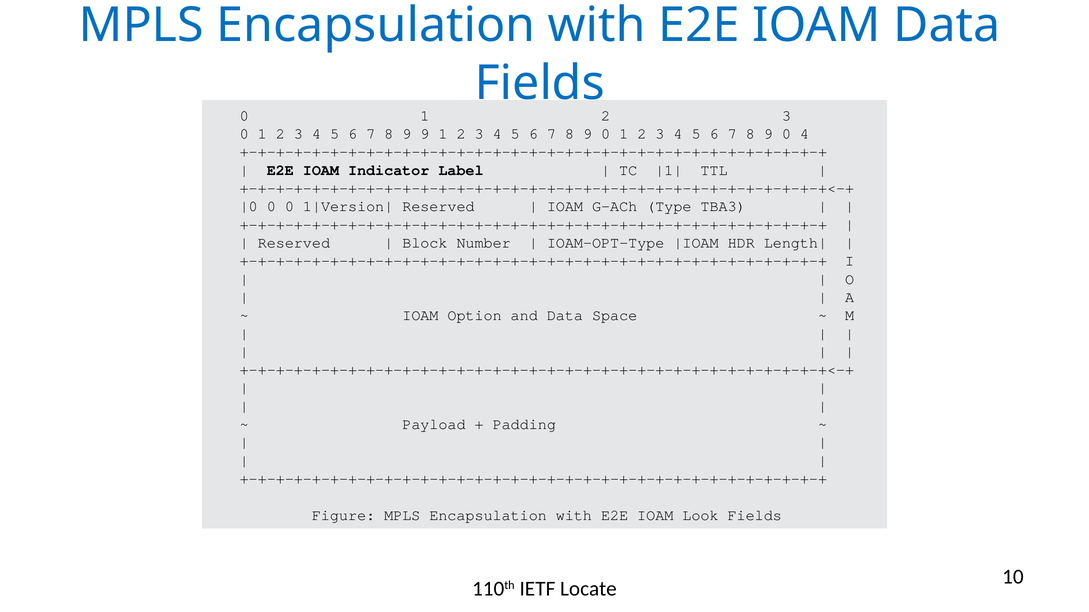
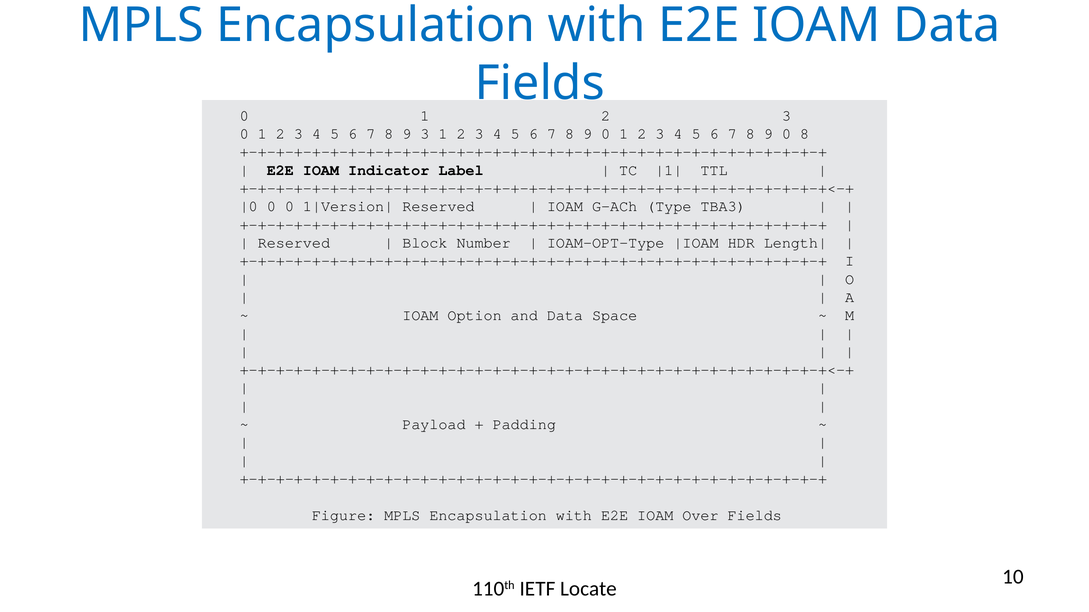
9 9: 9 -> 3 (425, 134)
0 4: 4 -> 8 (804, 134)
Look: Look -> Over (700, 516)
